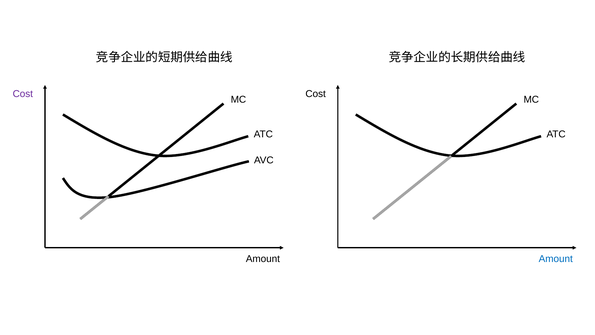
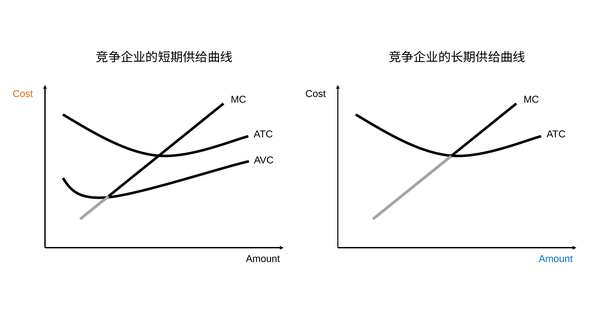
Cost colour: purple -> orange (23, 94)
